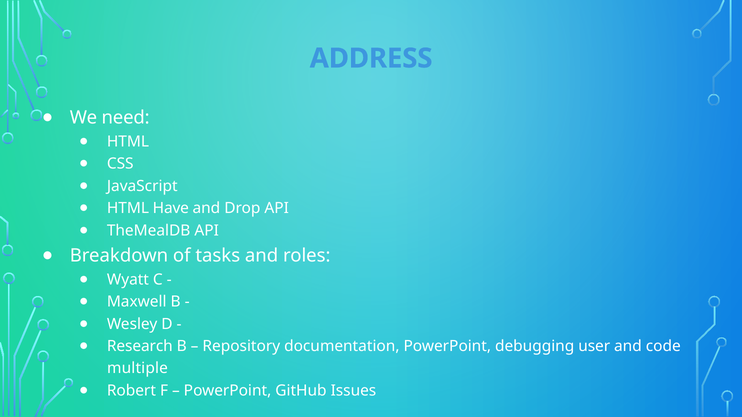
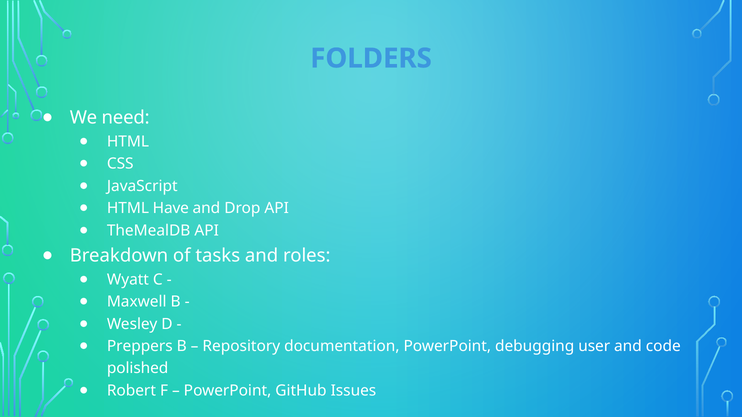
ADDRESS: ADDRESS -> FOLDERS (371, 58)
Research: Research -> Preppers (140, 346)
multiple: multiple -> polished (138, 369)
